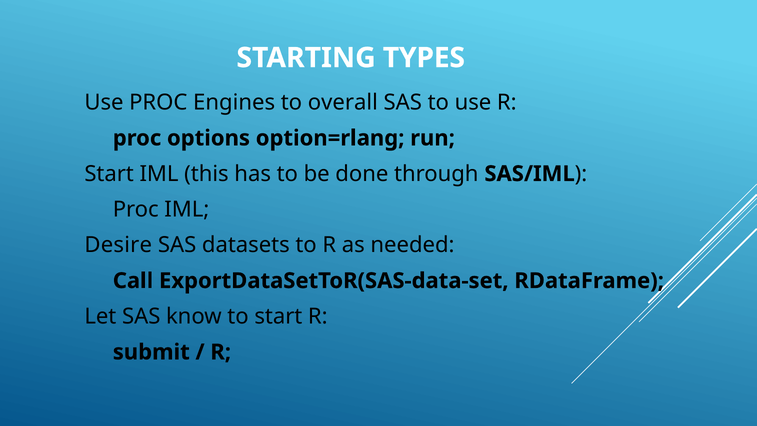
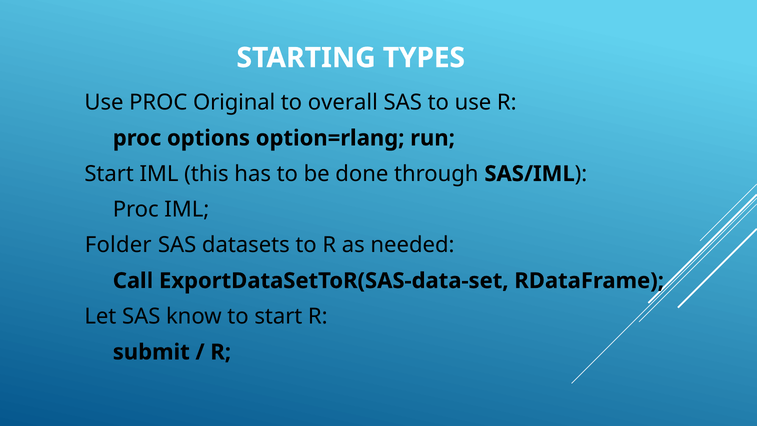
Engines: Engines -> Original (234, 102)
Desire: Desire -> Folder (118, 245)
